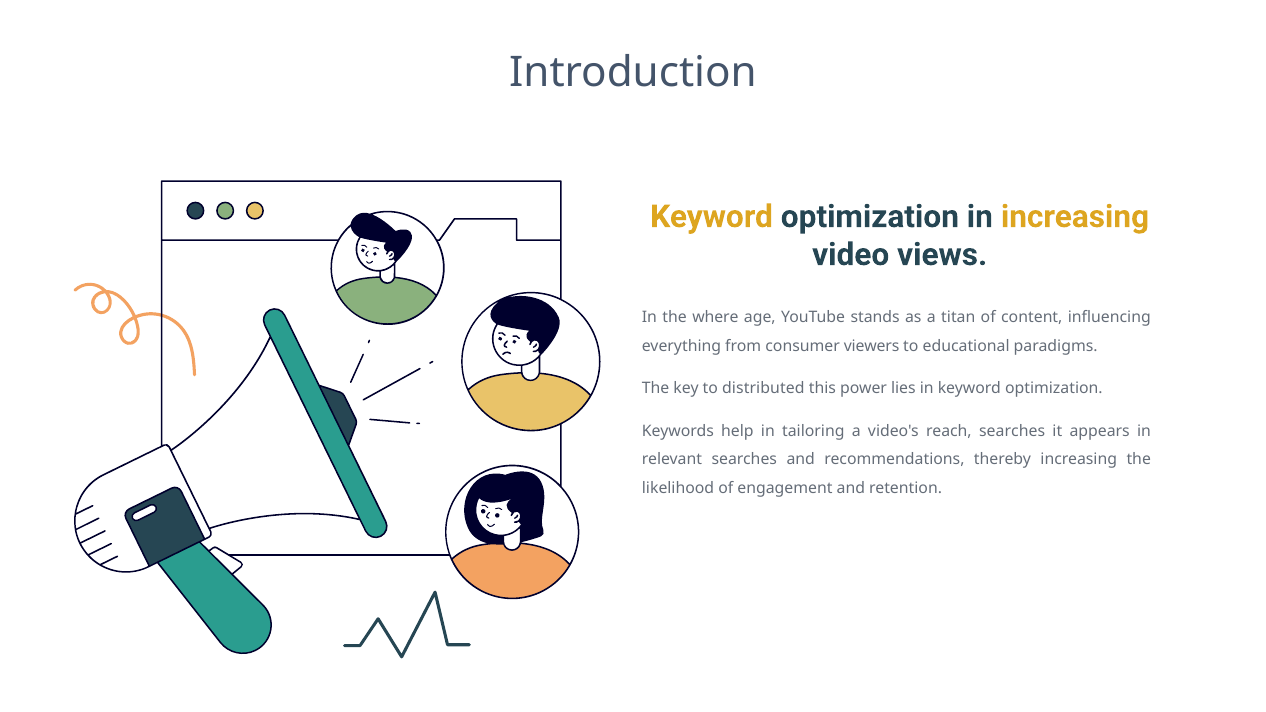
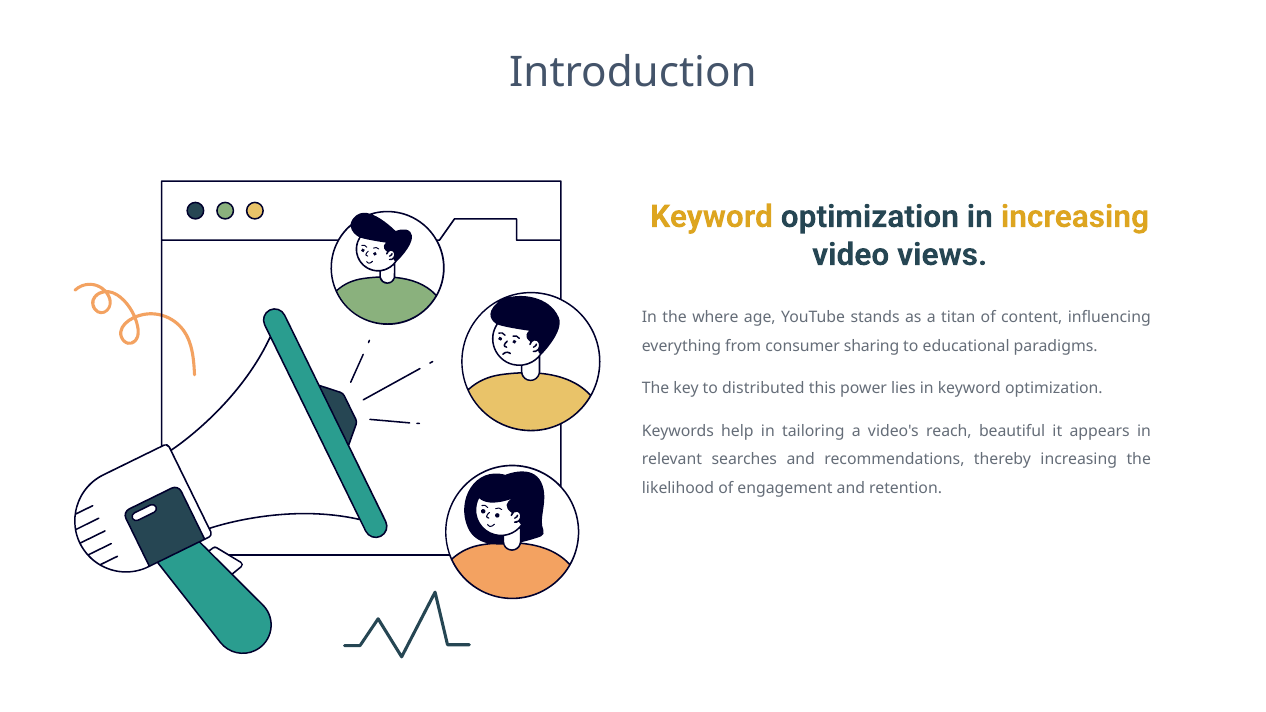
viewers: viewers -> sharing (872, 346)
reach searches: searches -> beautiful (1012, 431)
